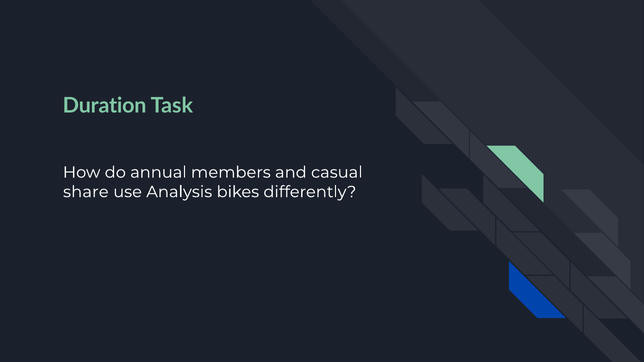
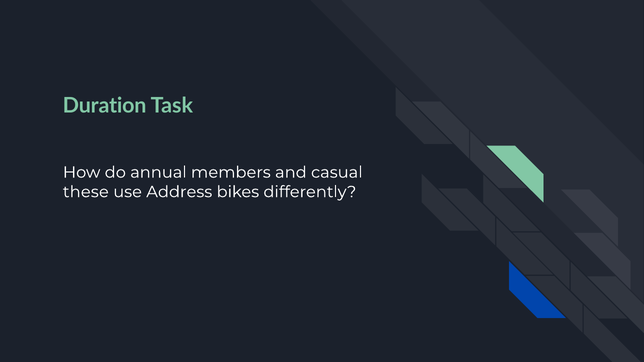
share: share -> these (86, 192)
Analysis: Analysis -> Address (179, 192)
